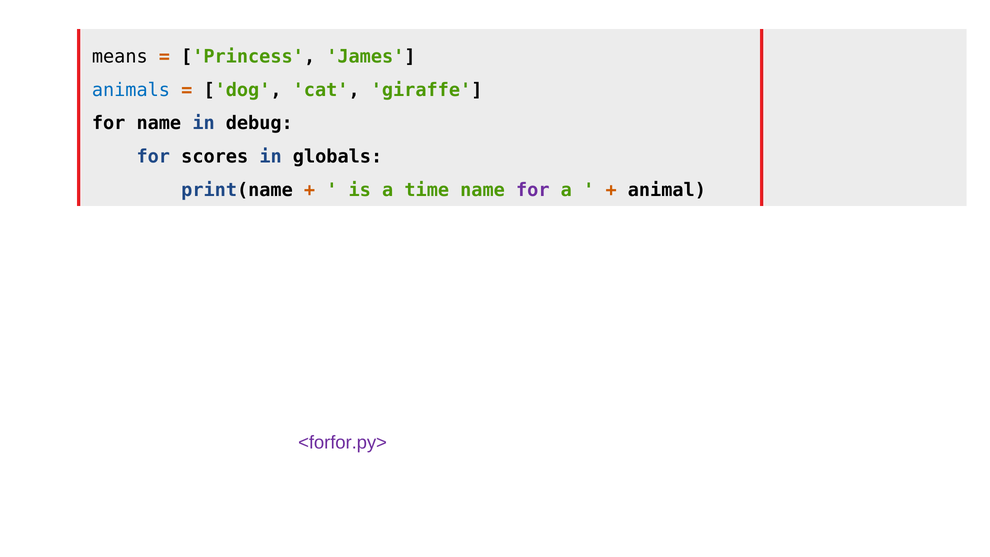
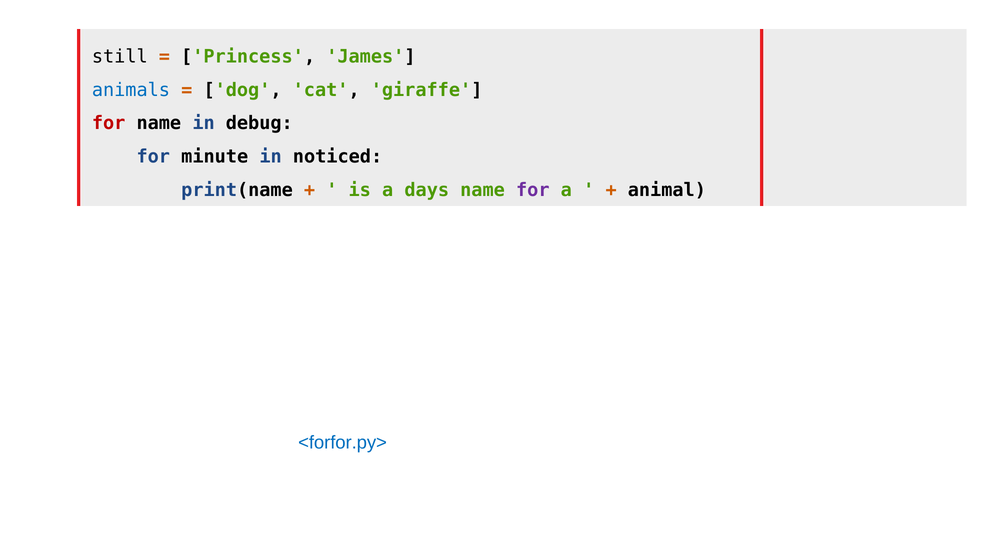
means: means -> still (120, 56)
for colour: black -> red (109, 123)
scores: scores -> minute (215, 157)
globals: globals -> noticed (338, 157)
time: time -> days (427, 190)
<forfor.py> colour: purple -> blue (343, 443)
